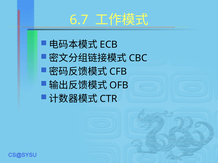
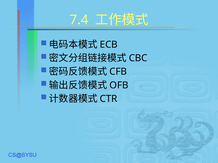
6.7: 6.7 -> 7.4 (79, 20)
